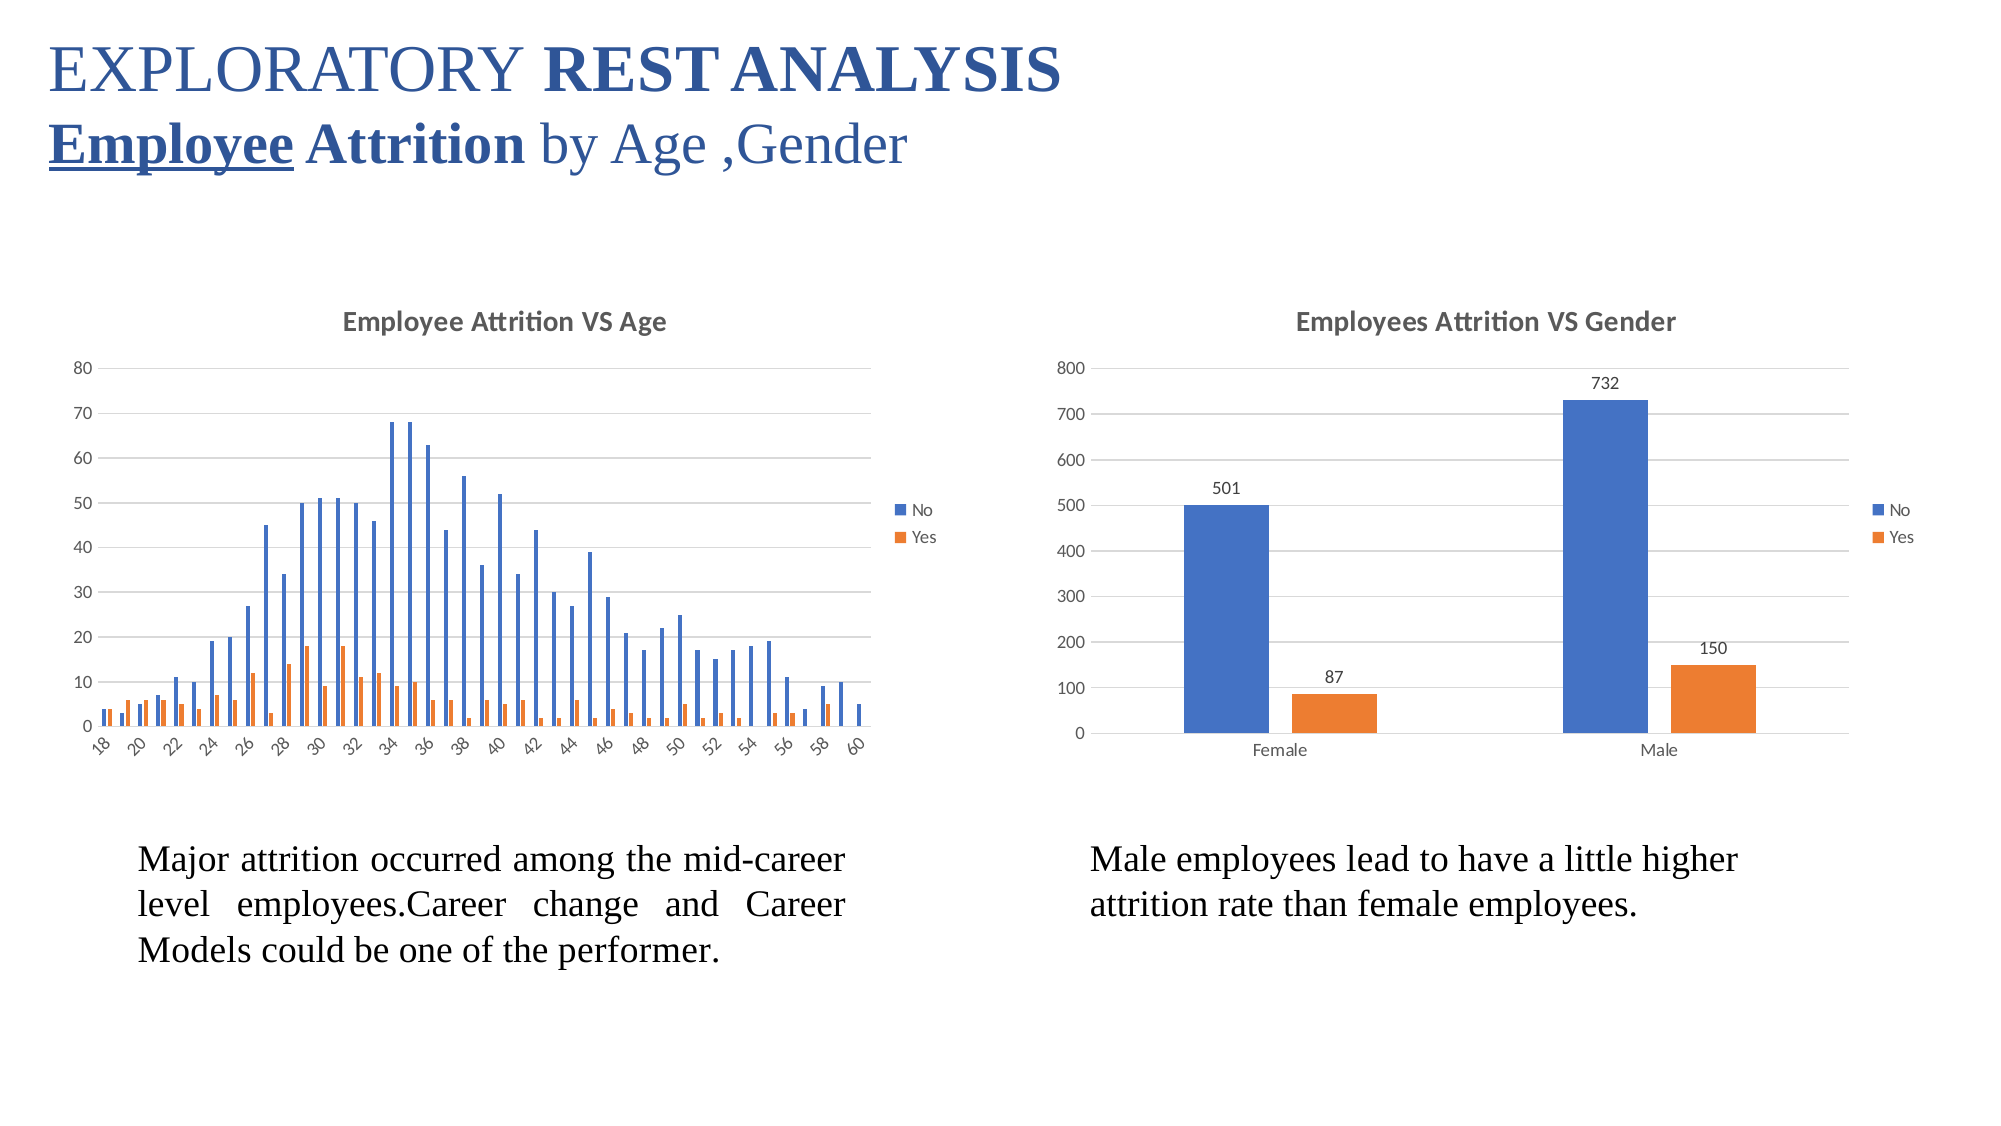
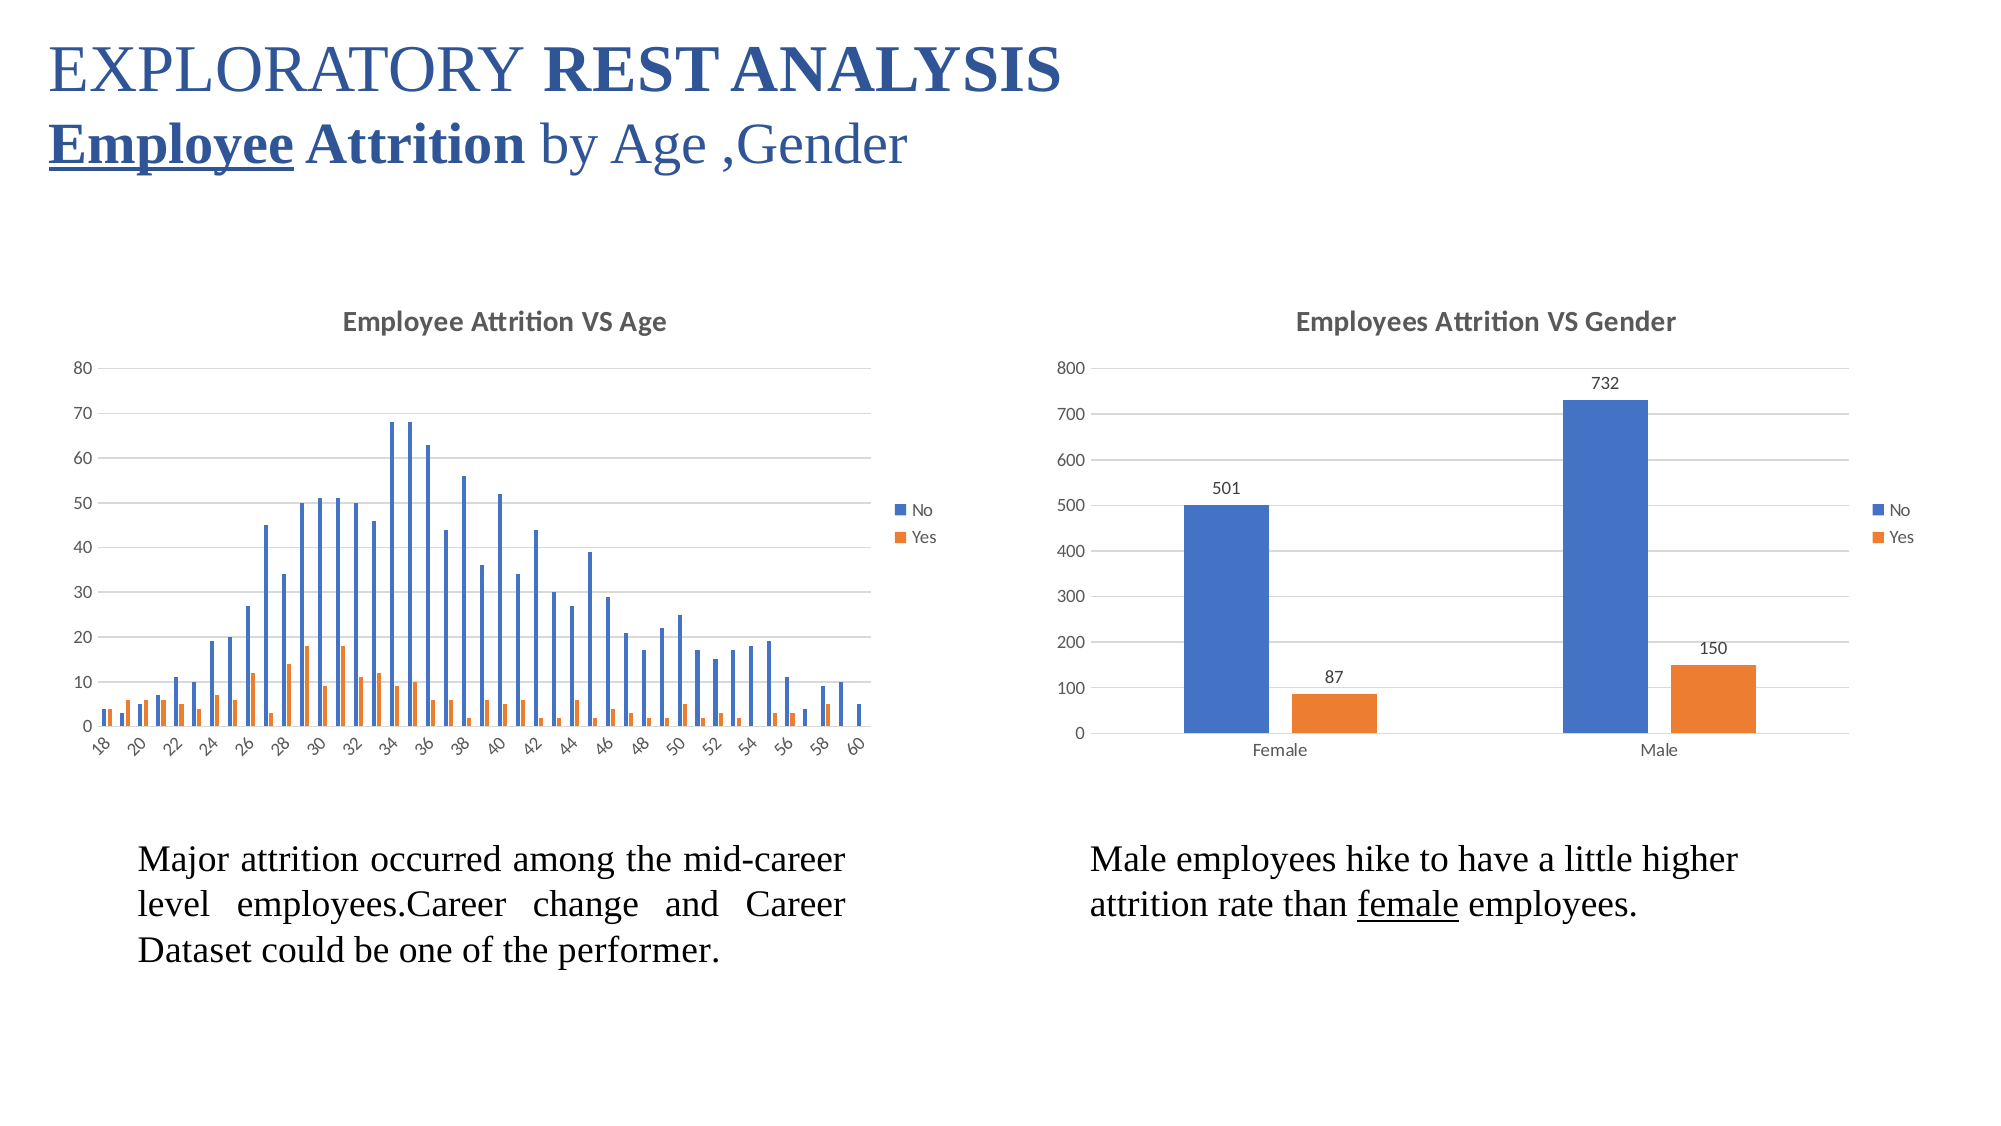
lead: lead -> hike (1378, 859)
female underline: none -> present (1408, 904)
Models: Models -> Dataset (195, 949)
